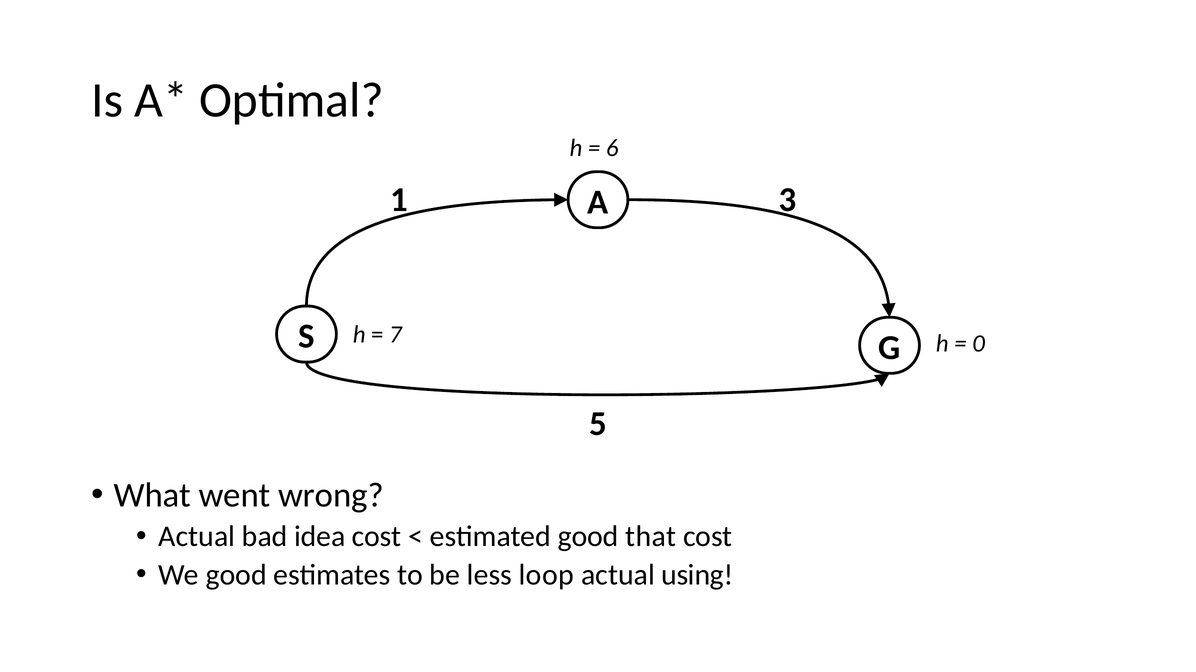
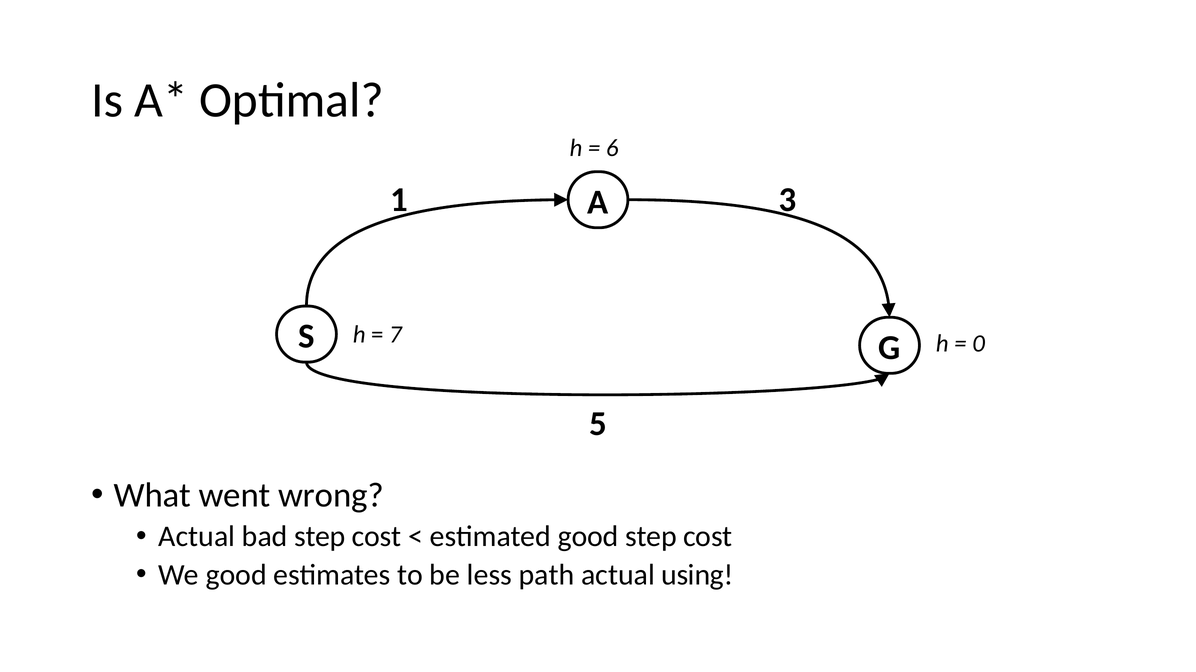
bad idea: idea -> step (320, 537)
good that: that -> step (651, 537)
loop: loop -> path (546, 575)
